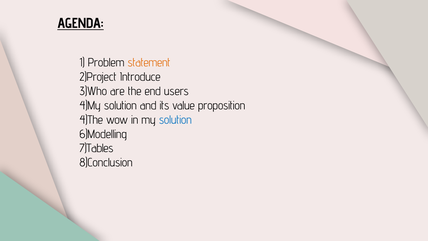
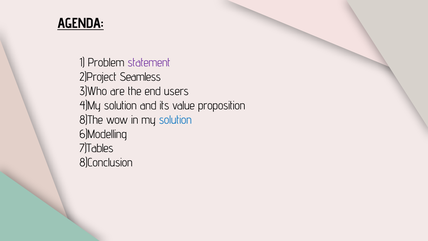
statement colour: orange -> purple (149, 63)
Introduce: Introduce -> Seamless (140, 77)
4)The: 4)The -> 8)The (91, 120)
